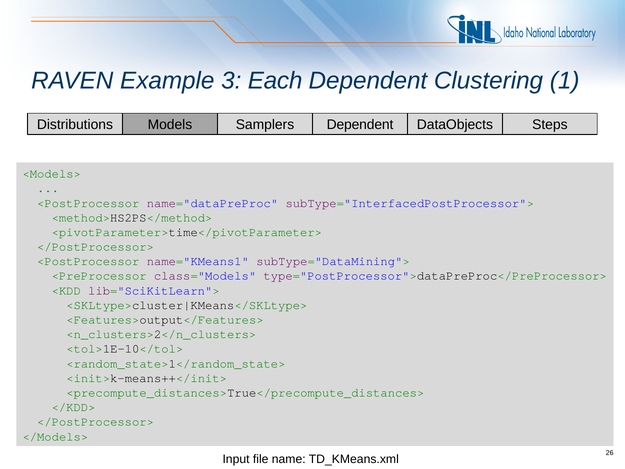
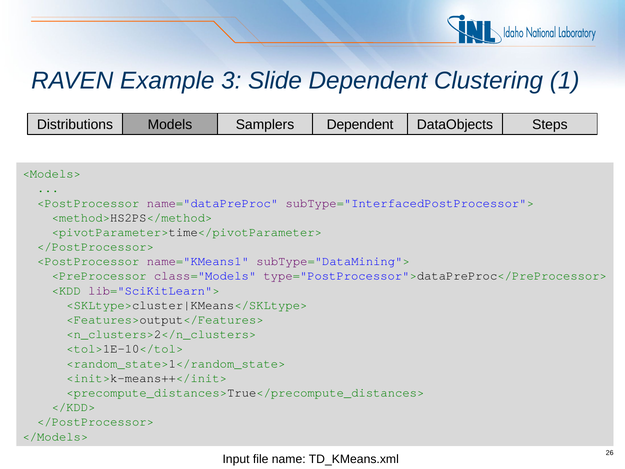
Each: Each -> Slide (275, 80)
